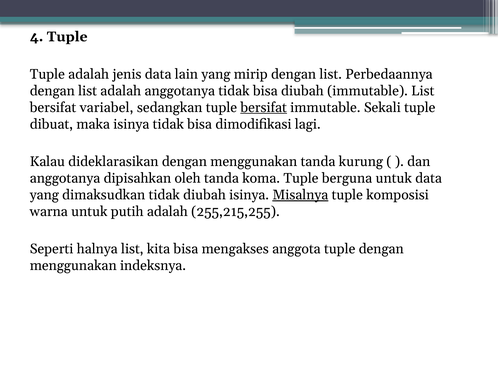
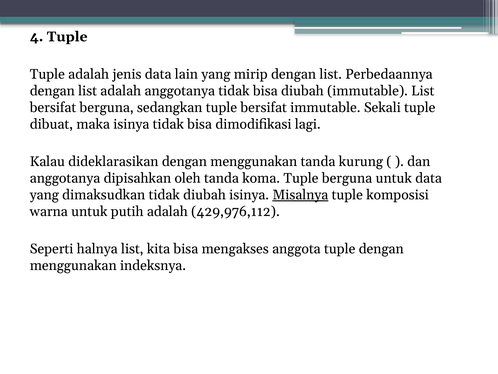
bersifat variabel: variabel -> berguna (107, 107)
bersifat underline: present -> none (264, 107)
255,215,255: 255,215,255 -> 429,976,112 (235, 211)
